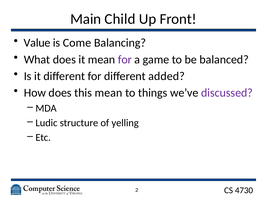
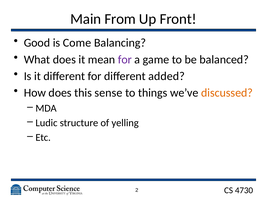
Child: Child -> From (120, 19)
Value: Value -> Good (37, 43)
this mean: mean -> sense (108, 93)
discussed colour: purple -> orange (227, 93)
